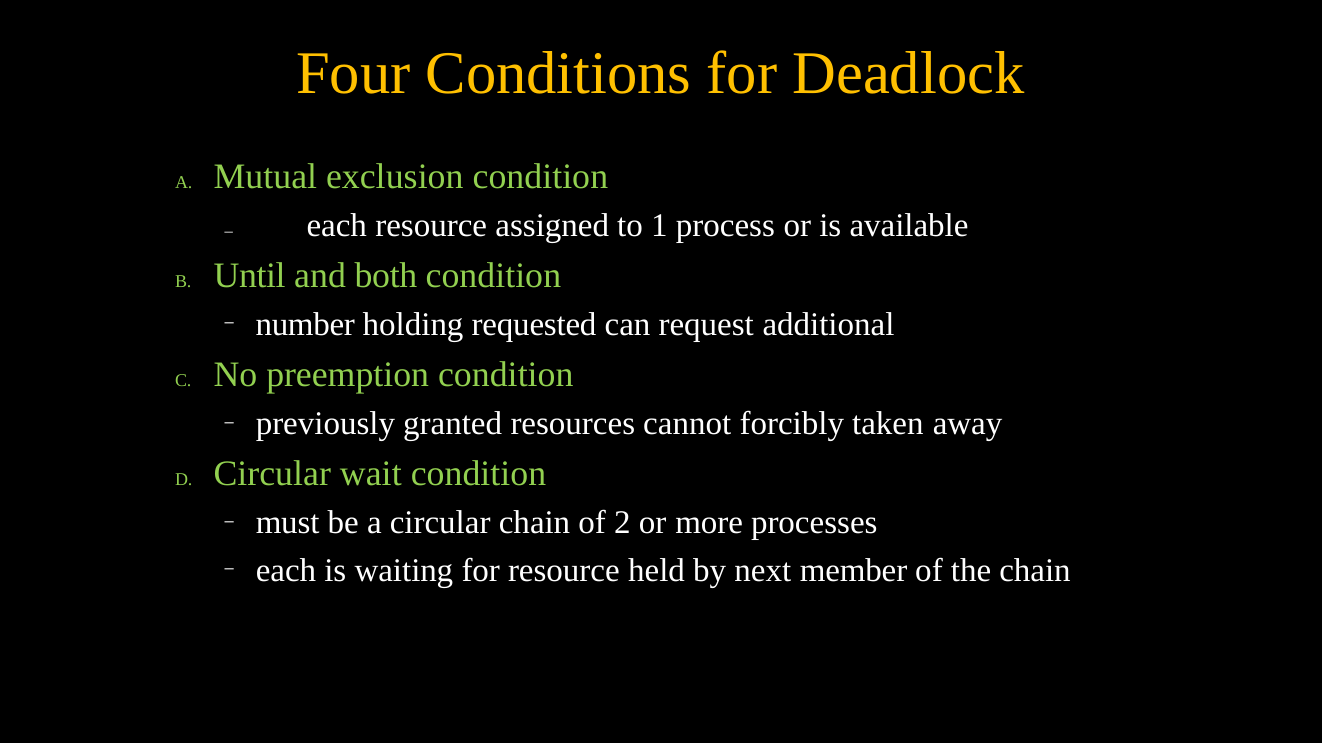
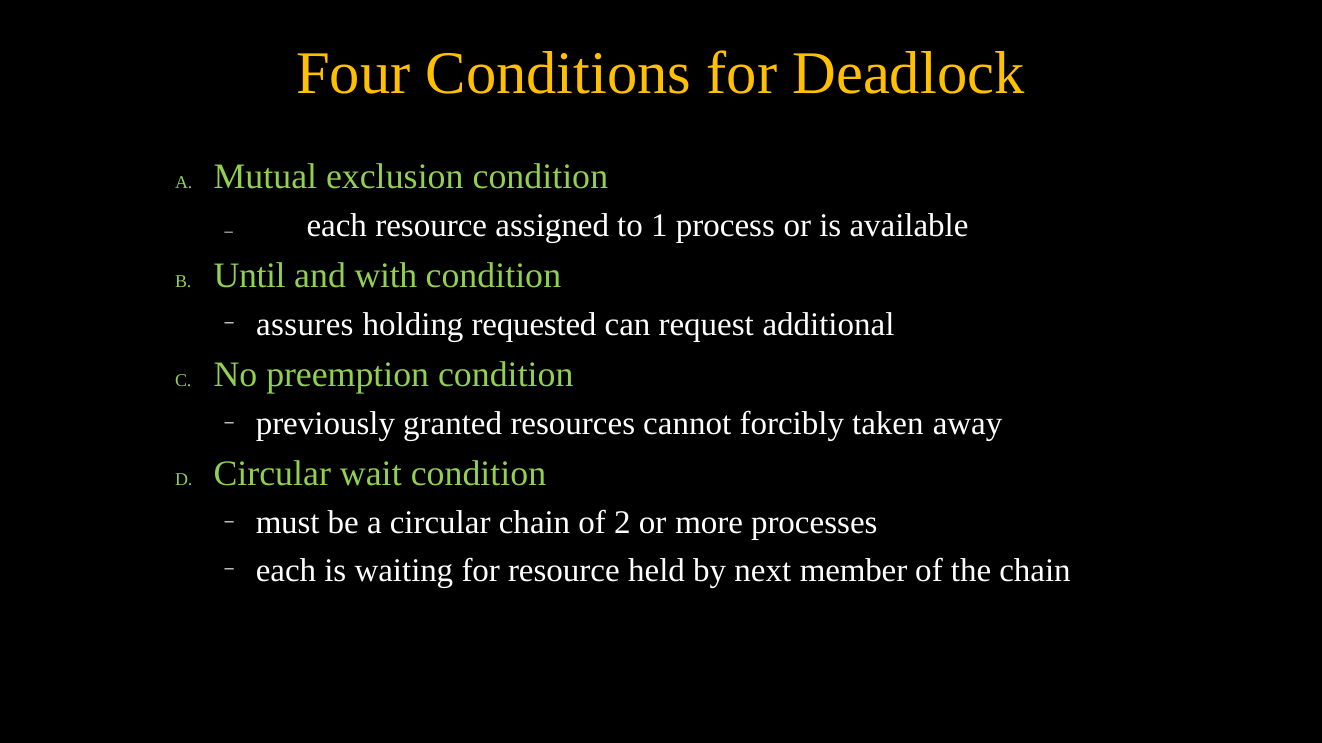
both: both -> with (386, 276)
number: number -> assures (305, 325)
